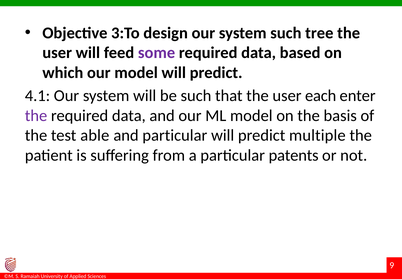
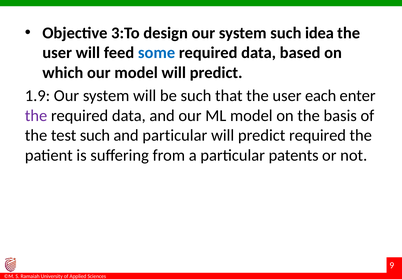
tree: tree -> idea (319, 33)
some colour: purple -> blue (157, 53)
4.1: 4.1 -> 1.9 (37, 96)
test able: able -> such (95, 135)
predict multiple: multiple -> required (317, 135)
